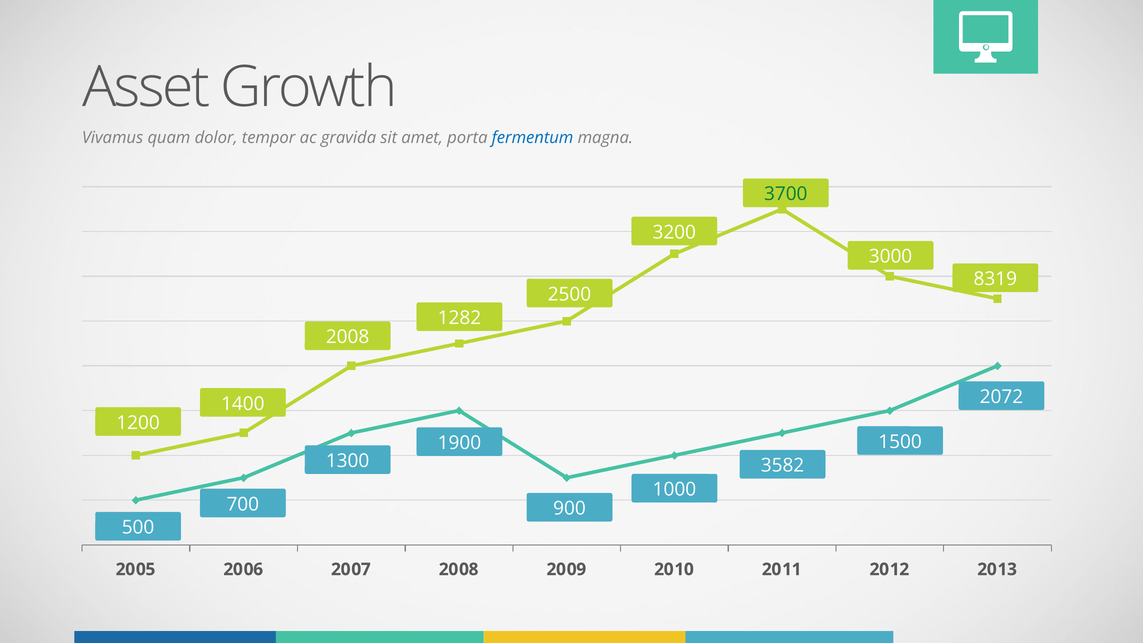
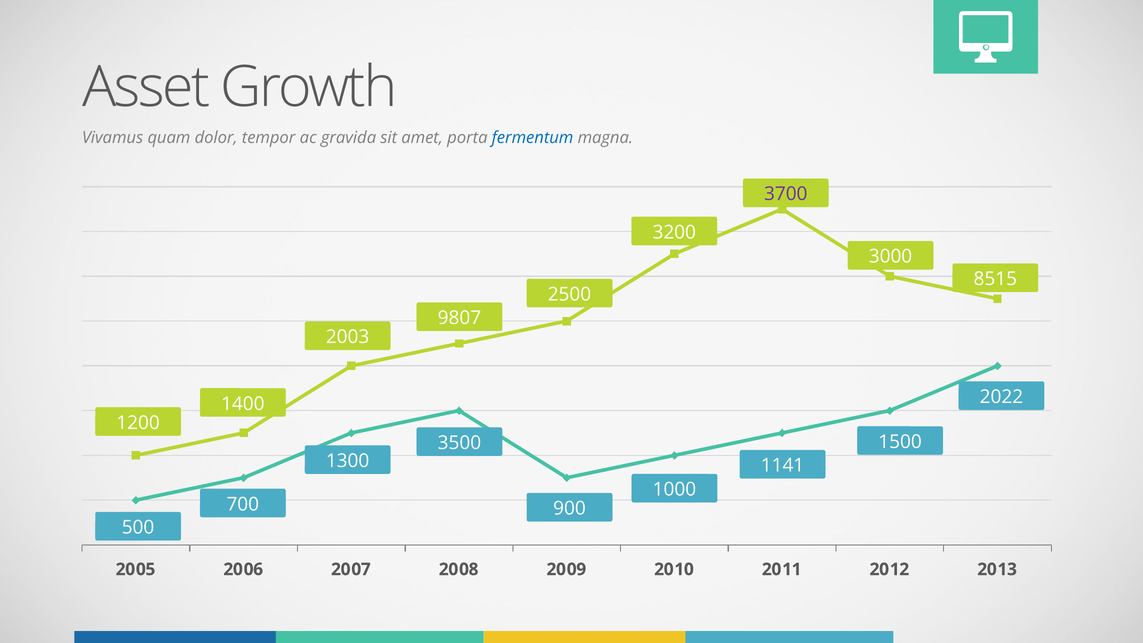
3700 colour: green -> purple (786, 194)
8319: 8319 -> 8515 (995, 279)
1282: 1282 -> 9807 (459, 318)
2008: 2008 -> 2003 (348, 337)
2072: 2072 -> 2022 (1001, 397)
1900: 1900 -> 3500 (459, 443)
3582: 3582 -> 1141 (783, 466)
